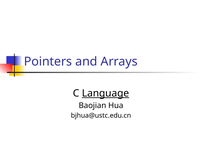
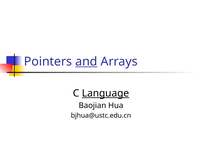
and underline: none -> present (86, 62)
